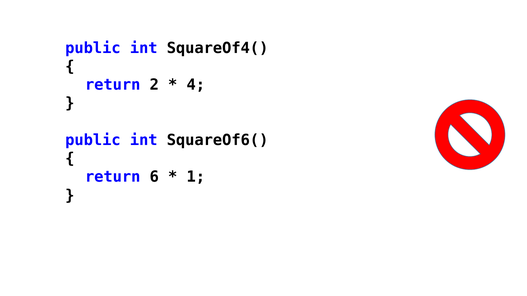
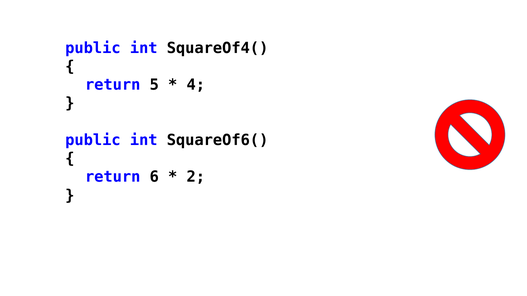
2: 2 -> 5 (154, 85)
1: 1 -> 2 (196, 177)
